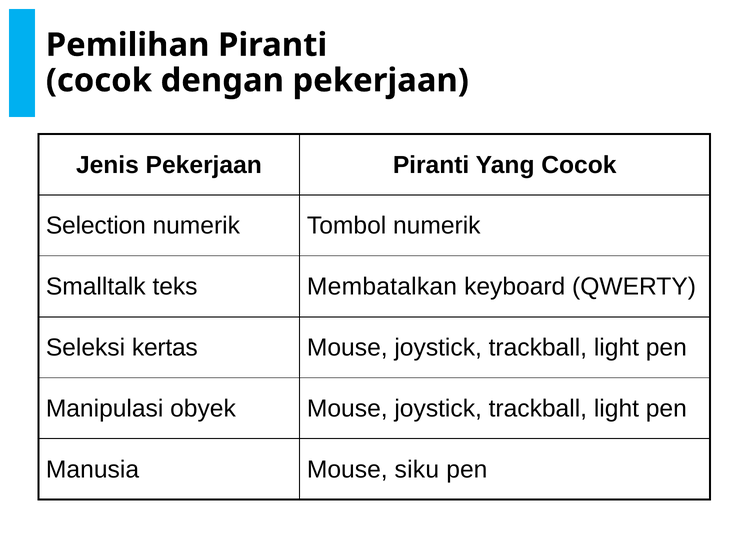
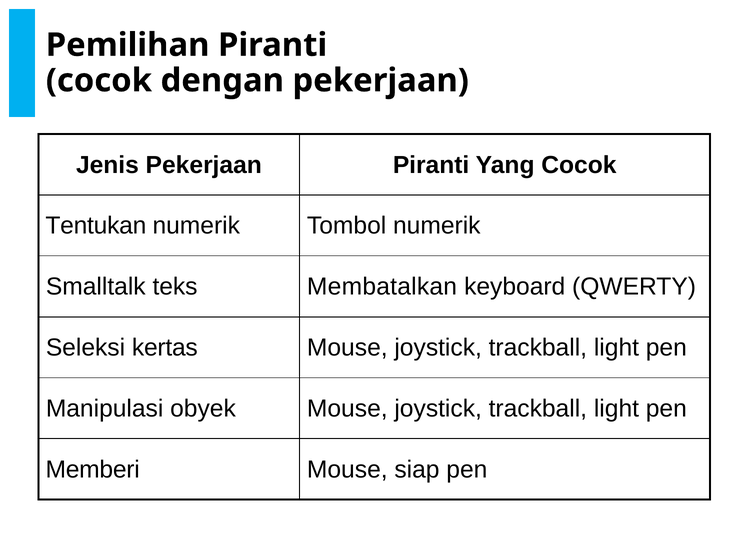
Selection: Selection -> Tentukan (96, 226)
Manusia: Manusia -> Memberi (93, 469)
siku: siku -> siap (417, 469)
